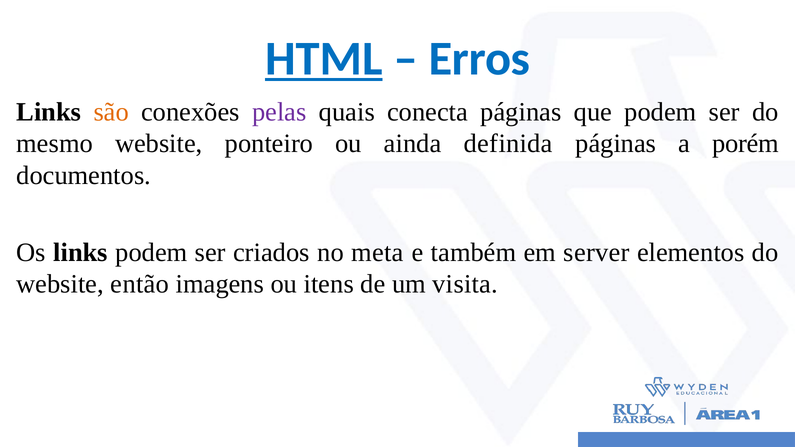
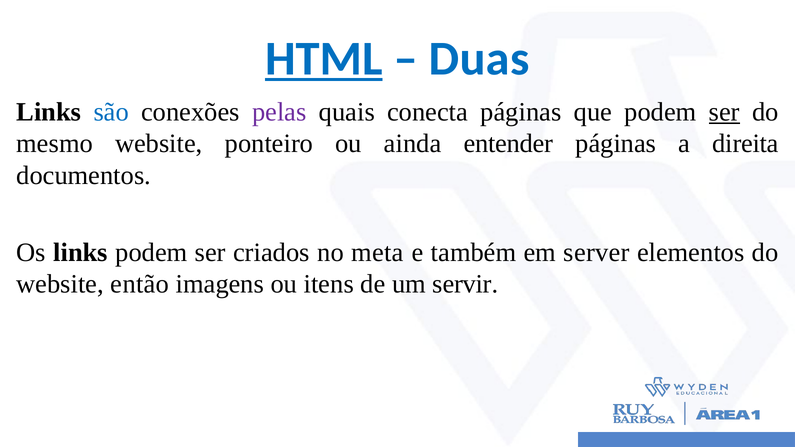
Erros: Erros -> Duas (479, 59)
são colour: orange -> blue (111, 112)
ser underline: none -> present (724, 112)
definida: definida -> entender (508, 144)
porém: porém -> direita (746, 144)
visita: visita -> servir (465, 284)
